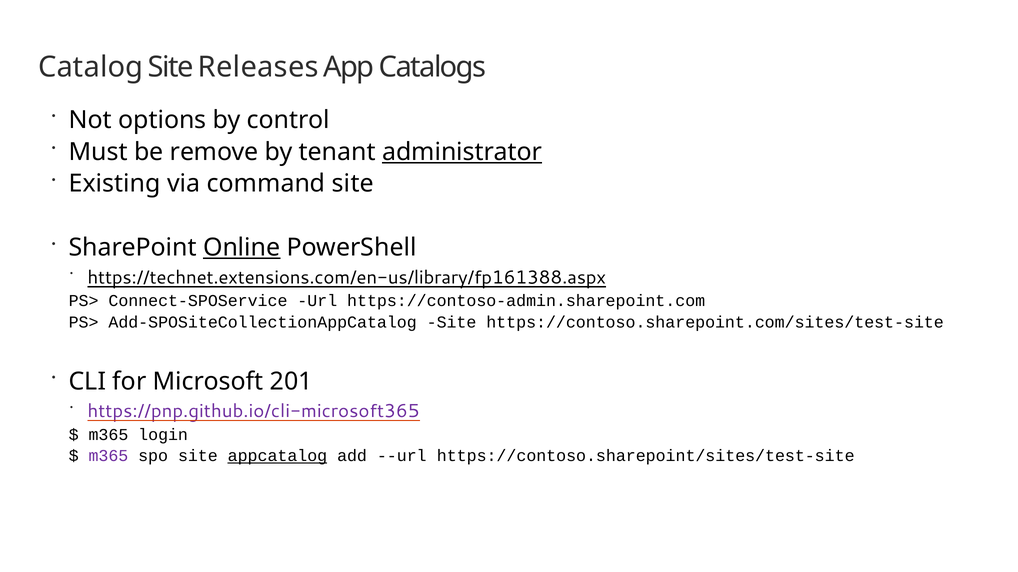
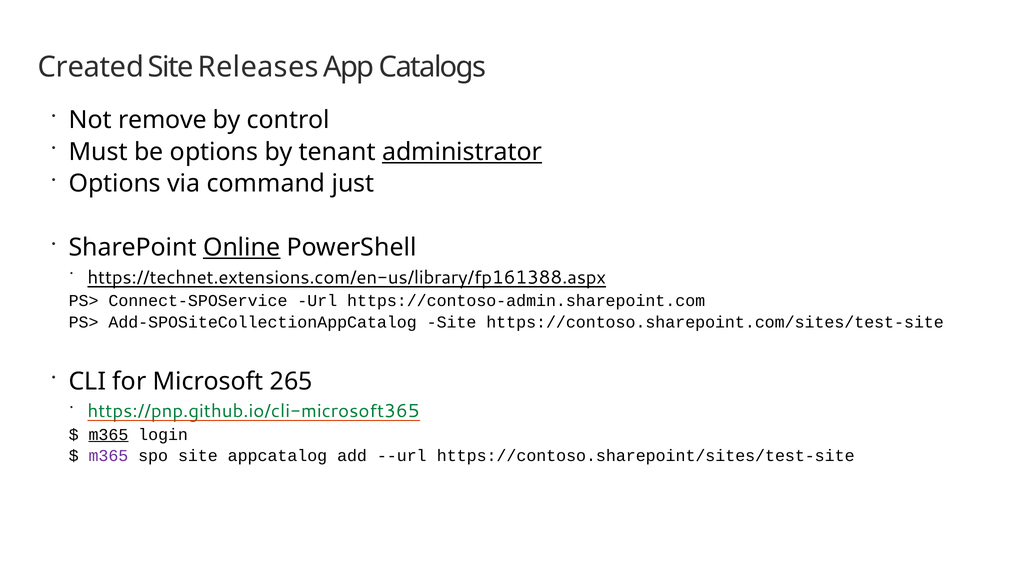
Catalog: Catalog -> Created (91, 67)
options: options -> remove (162, 120)
be remove: remove -> options (214, 152)
Existing: Existing -> Options (115, 184)
command site: site -> just (353, 184)
201: 201 -> 265 (291, 382)
https://pnp.github.io/cli-microsoft365 colour: purple -> green (254, 412)
m365 underline: none -> present (108, 435)
appcatalog underline: present -> none (277, 456)
